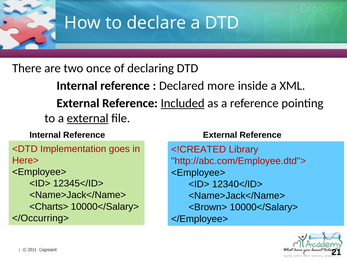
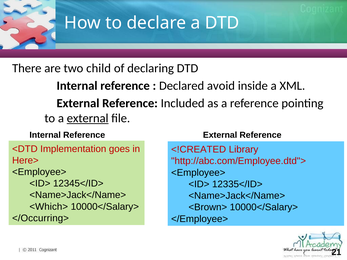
once: once -> child (99, 68)
more: more -> avoid (221, 86)
Included underline: present -> none (183, 103)
12340</ID>: 12340</ID> -> 12335</ID> (237, 184)
<Charts>: <Charts> -> <Which> (49, 207)
